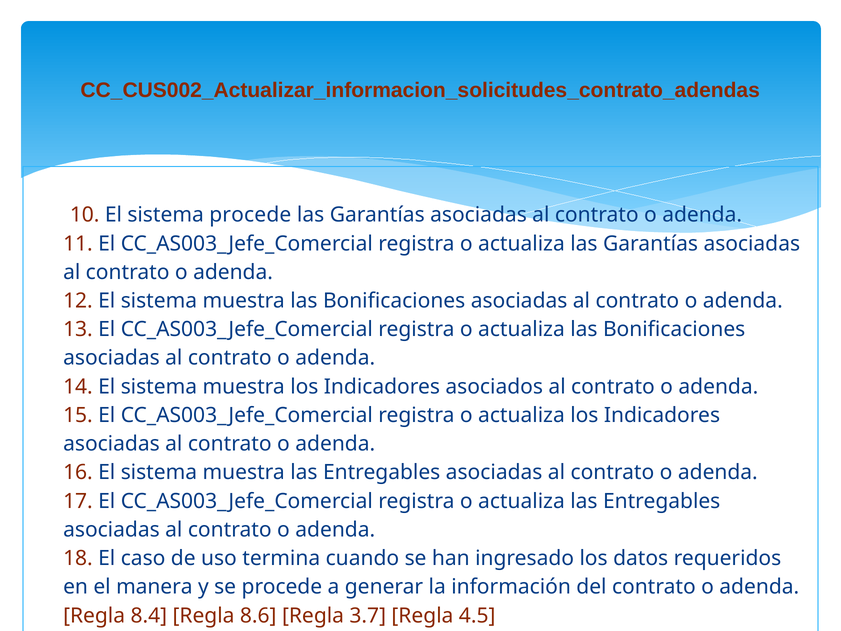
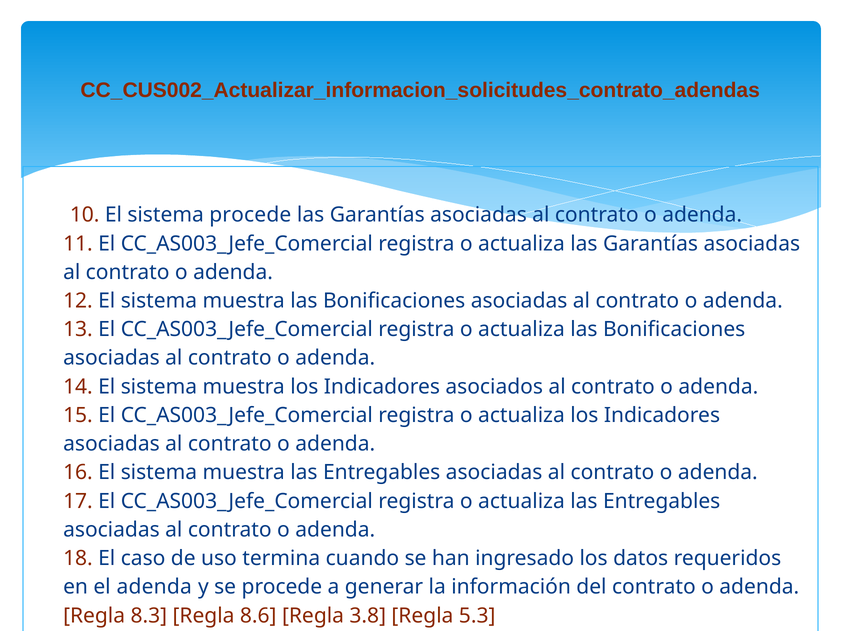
el manera: manera -> adenda (154, 587)
8.4: 8.4 -> 8.3 (149, 615)
3.7: 3.7 -> 3.8 (368, 615)
4.5: 4.5 -> 5.3 (477, 615)
